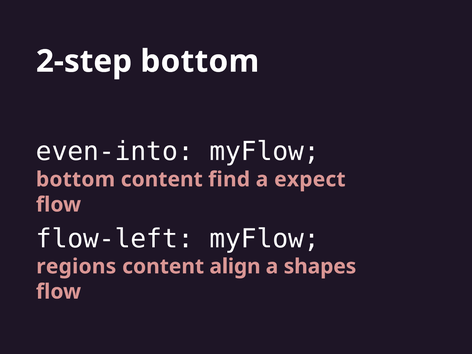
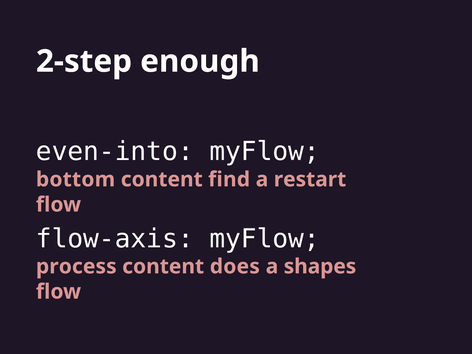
2-step bottom: bottom -> enough (200, 61)
expect: expect -> restart (310, 179)
flow-left: flow-left -> flow-axis (115, 239)
regions: regions -> process (76, 266)
align: align -> does (235, 266)
